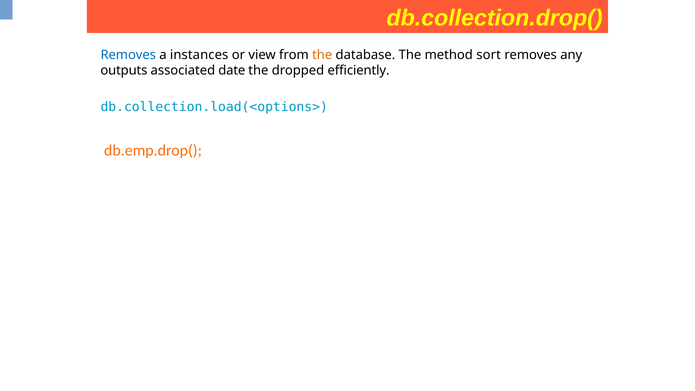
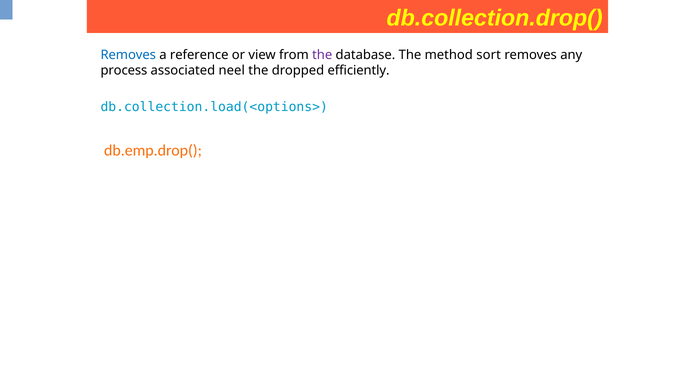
instances: instances -> reference (199, 55)
the colour: orange -> purple (322, 55)
outputs: outputs -> process (124, 70)
date: date -> neel (232, 70)
